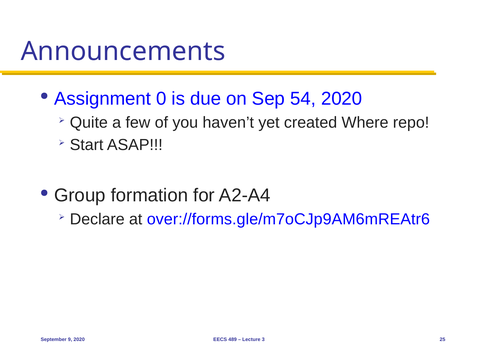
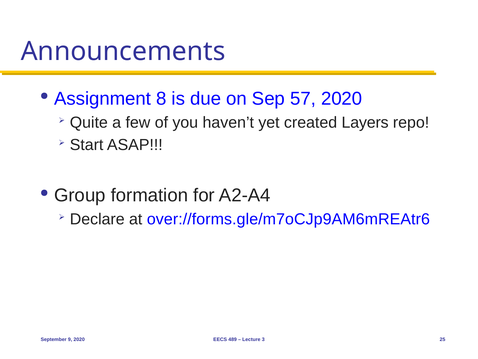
0: 0 -> 8 (161, 99)
54: 54 -> 57 (303, 99)
Where: Where -> Layers (365, 122)
